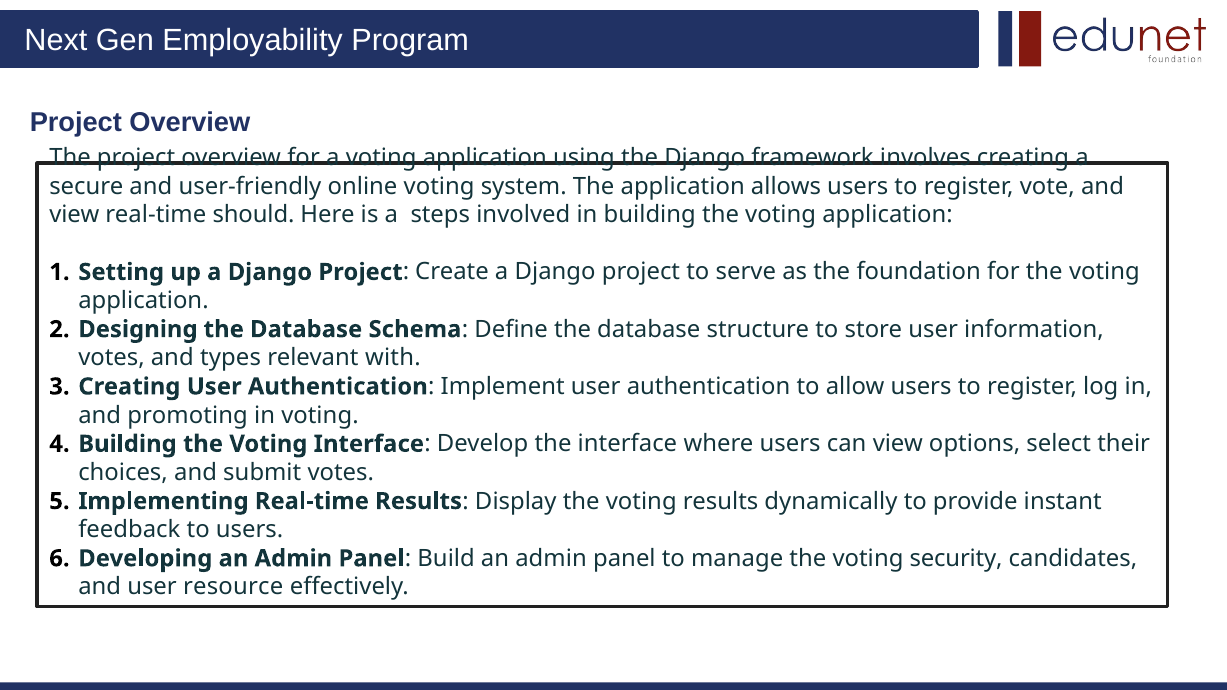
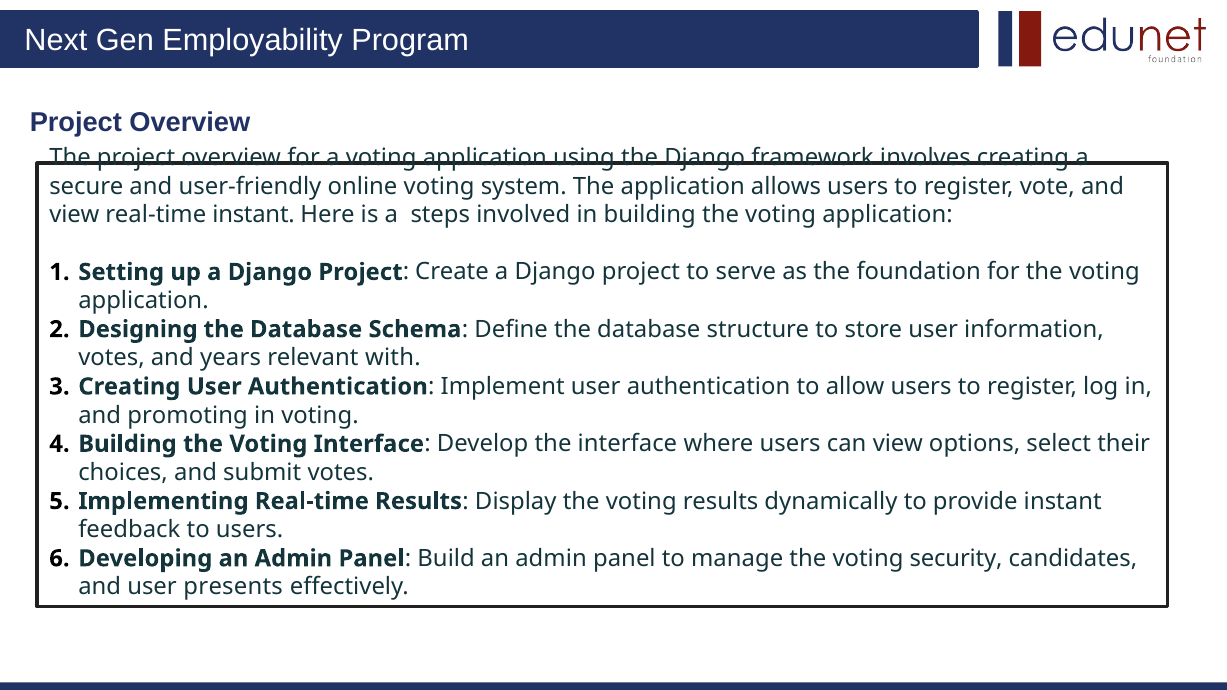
real-time should: should -> instant (254, 215)
types: types -> years (231, 358)
resource: resource -> presents (233, 587)
